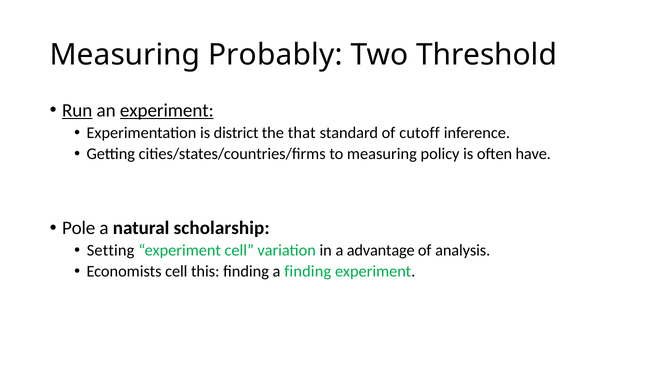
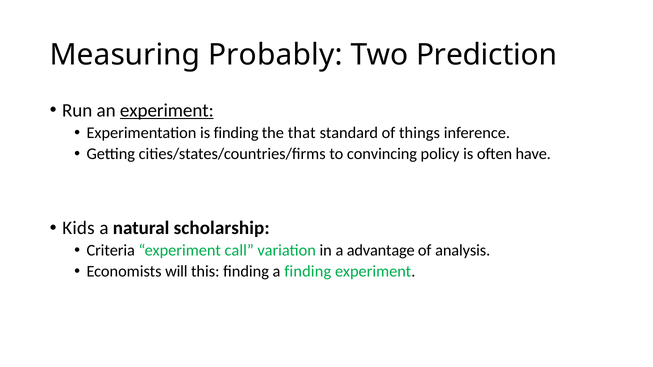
Threshold: Threshold -> Prediction (487, 55)
Run underline: present -> none (77, 110)
is district: district -> finding (236, 133)
cutoff: cutoff -> things (420, 133)
to measuring: measuring -> convincing (382, 154)
Pole: Pole -> Kids (78, 228)
Setting: Setting -> Criteria (111, 251)
experiment cell: cell -> call (239, 251)
Economists cell: cell -> will (176, 272)
